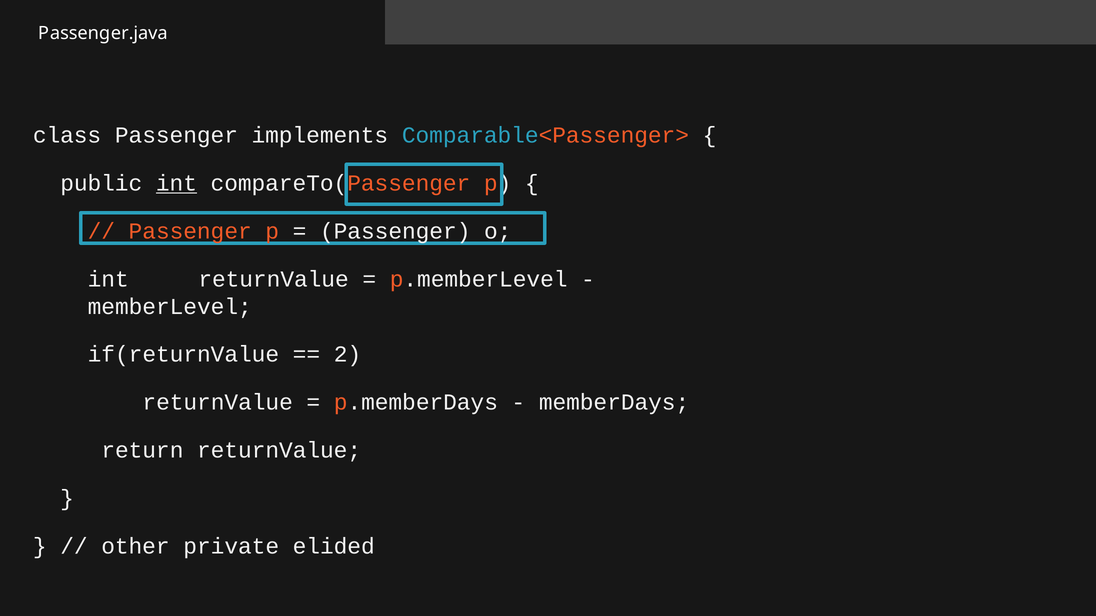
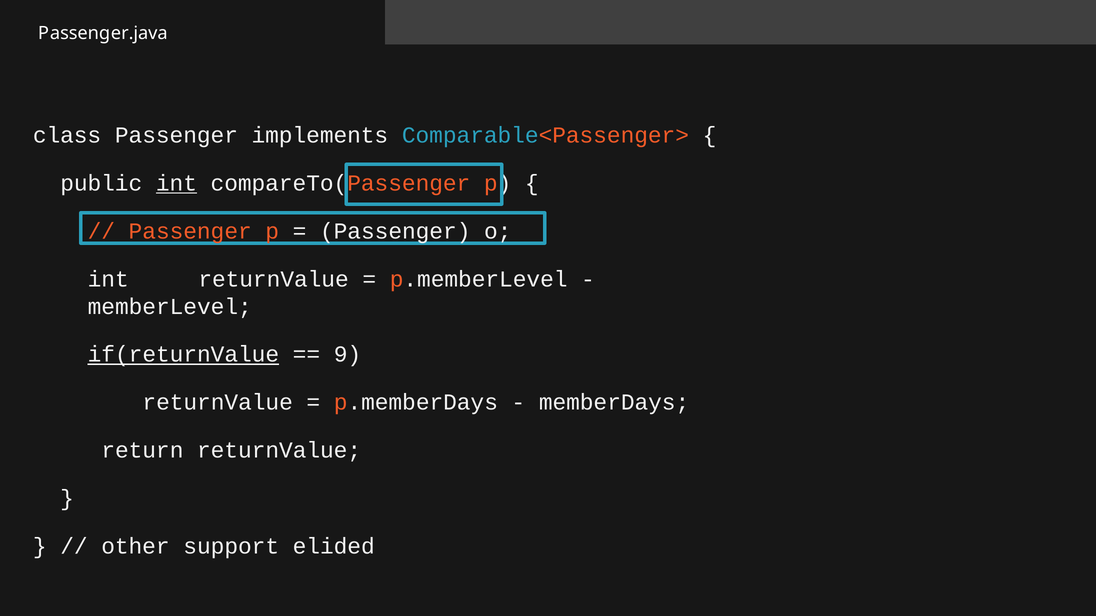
if(returnValue underline: none -> present (183, 355)
2: 2 -> 9 (347, 355)
private: private -> support (231, 547)
